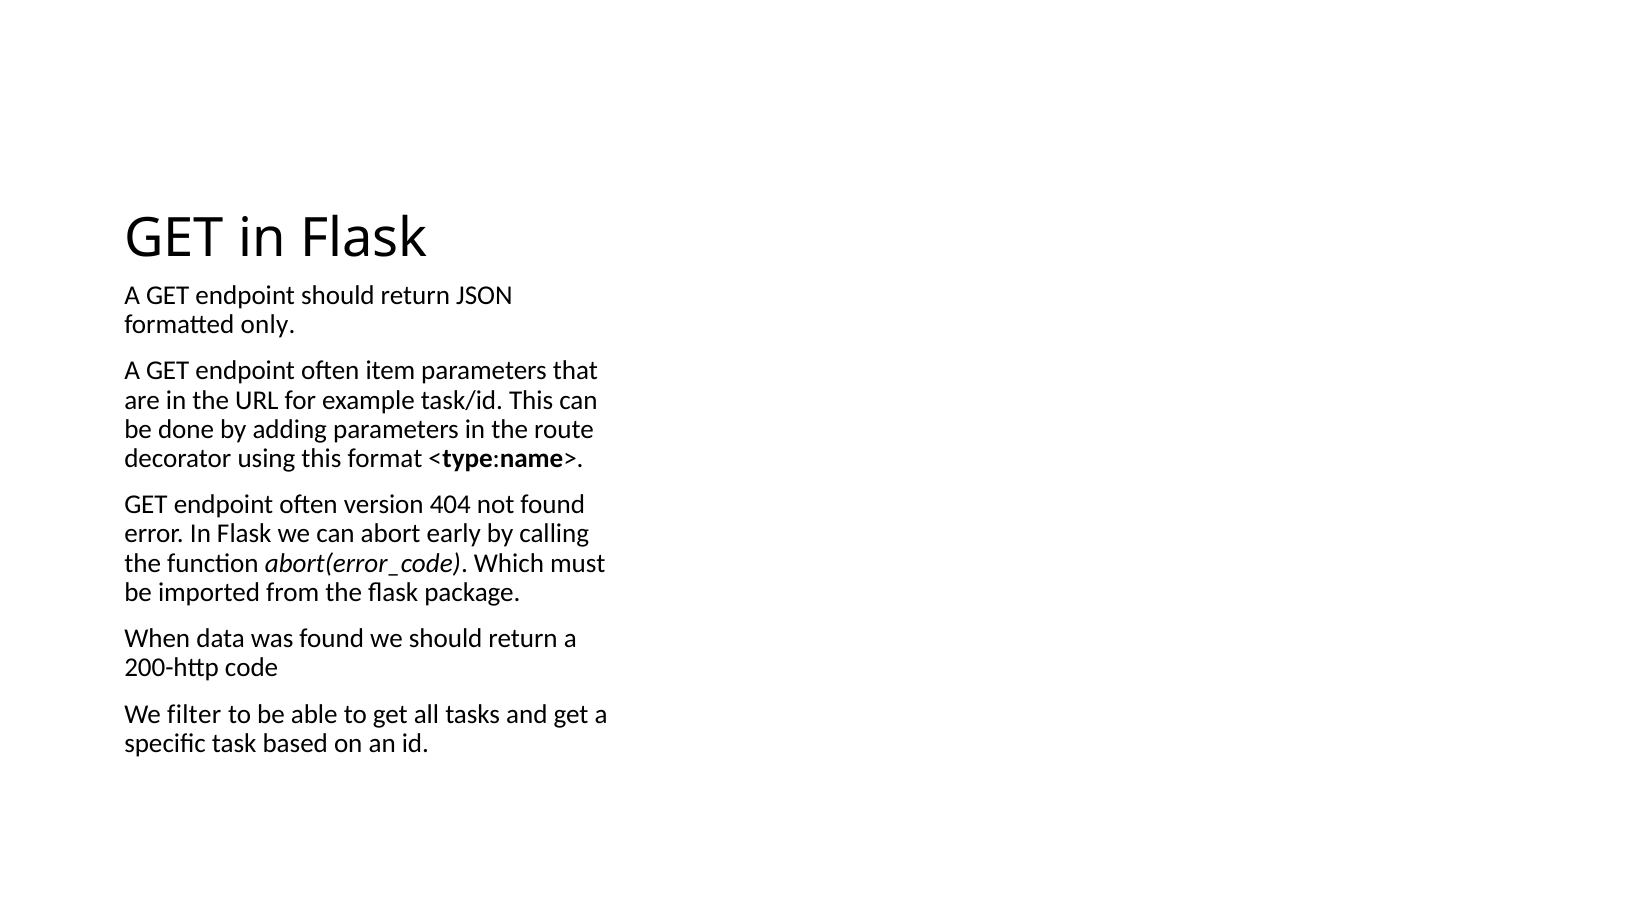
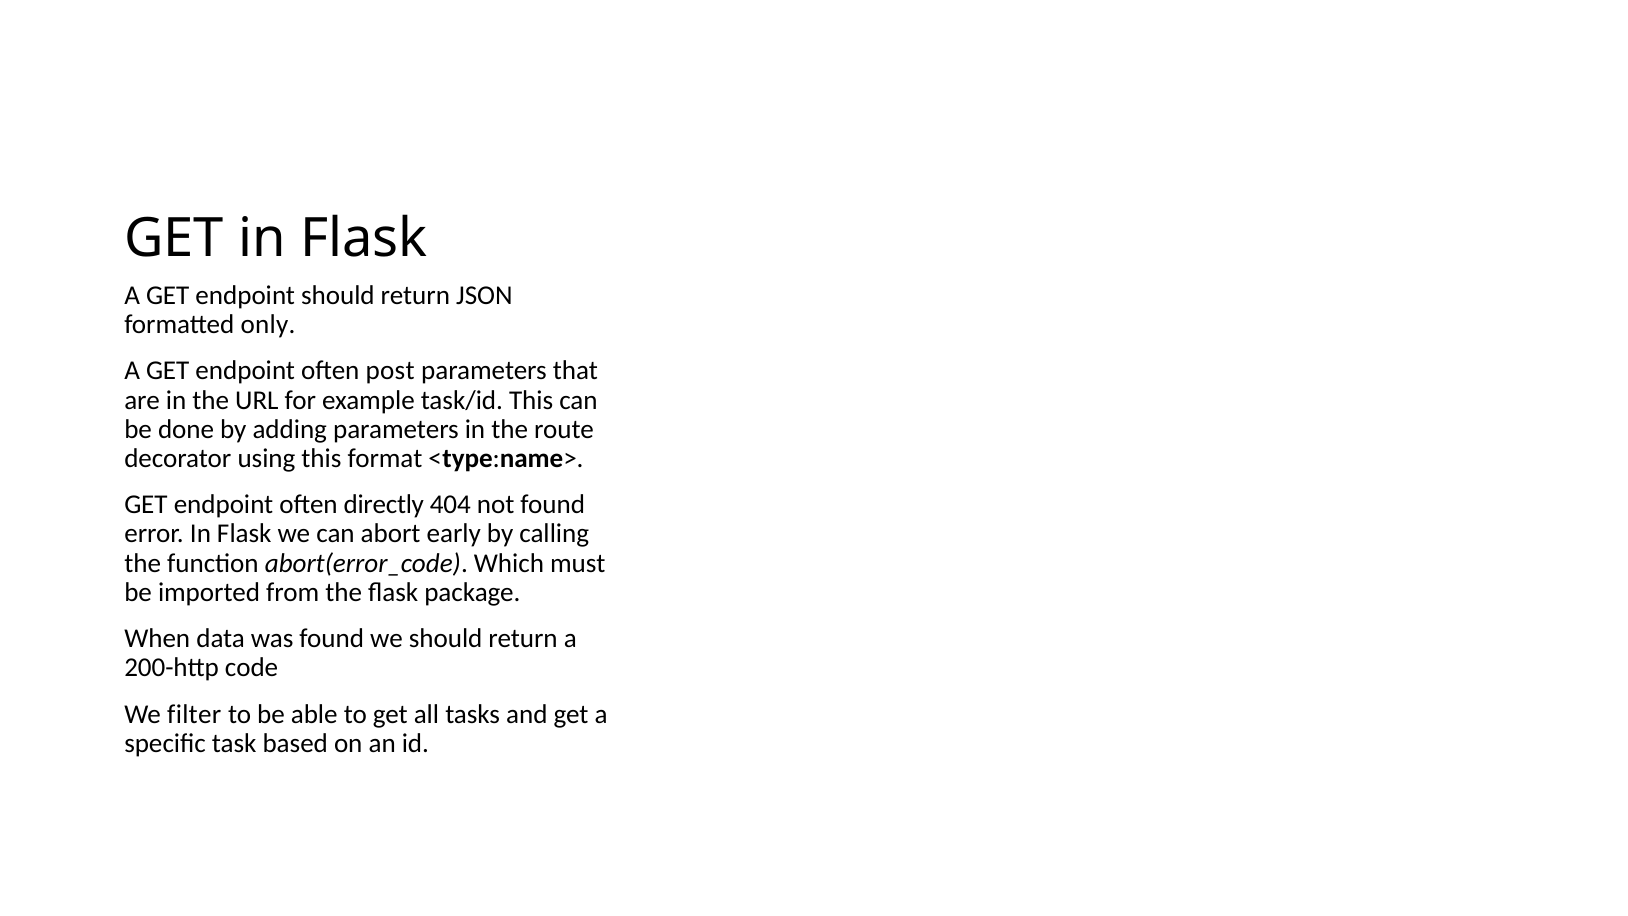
item: item -> post (390, 371)
version: version -> directly (384, 505)
